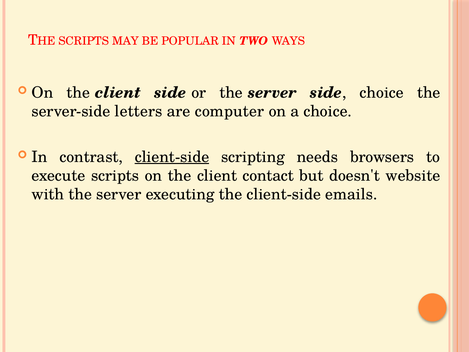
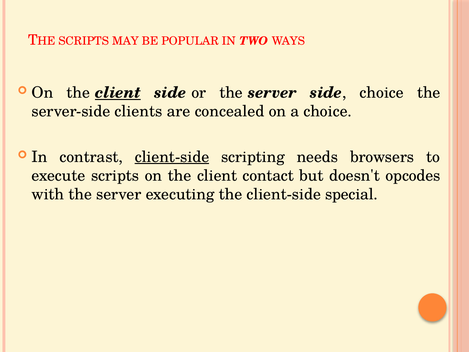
client underline: none -> present (118, 93)
letters: letters -> clients (139, 111)
computer: computer -> concealed (230, 111)
website: website -> opcodes (413, 175)
emails: emails -> special (351, 194)
